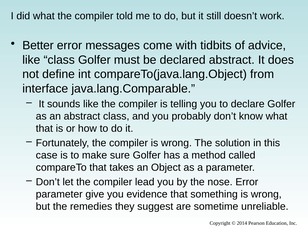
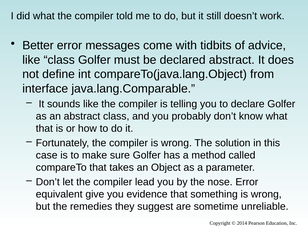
parameter: parameter -> equivalent (59, 194)
